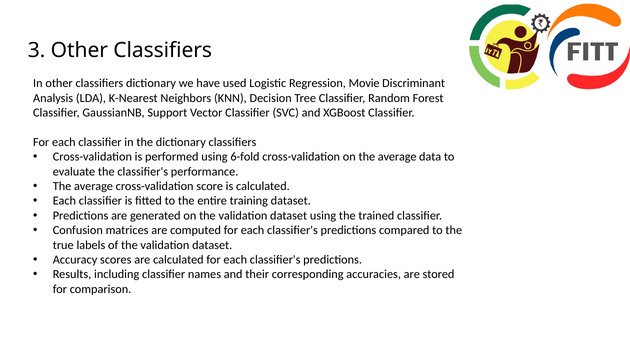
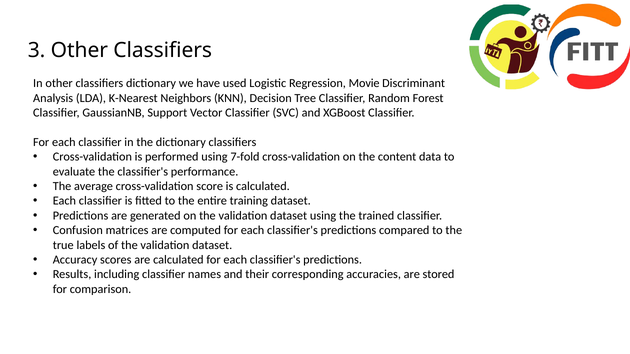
6-fold: 6-fold -> 7-fold (245, 157)
on the average: average -> content (397, 157)
